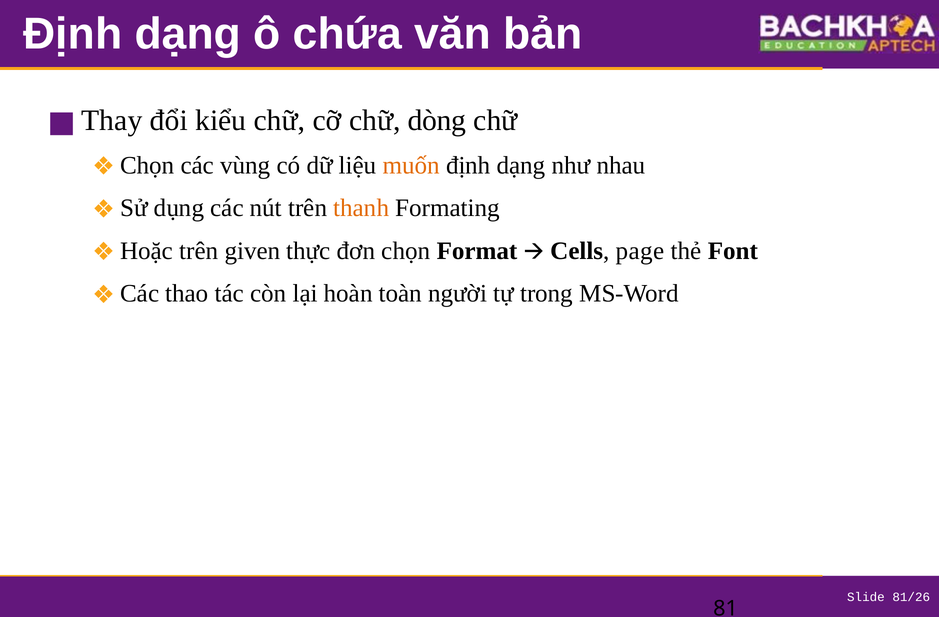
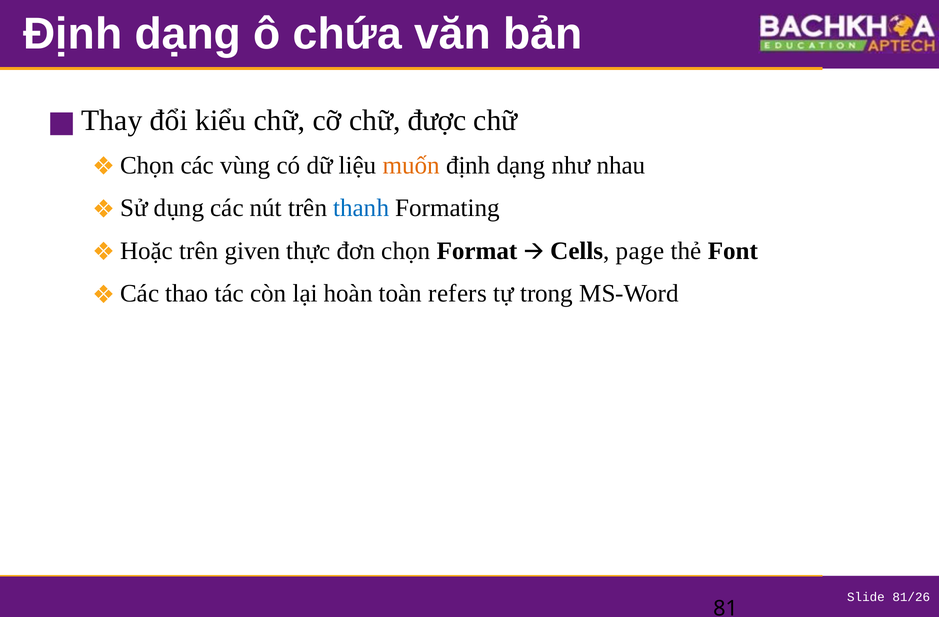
dòng: dòng -> được (437, 120)
thanh colour: orange -> blue (361, 208)
người: người -> refers (458, 293)
